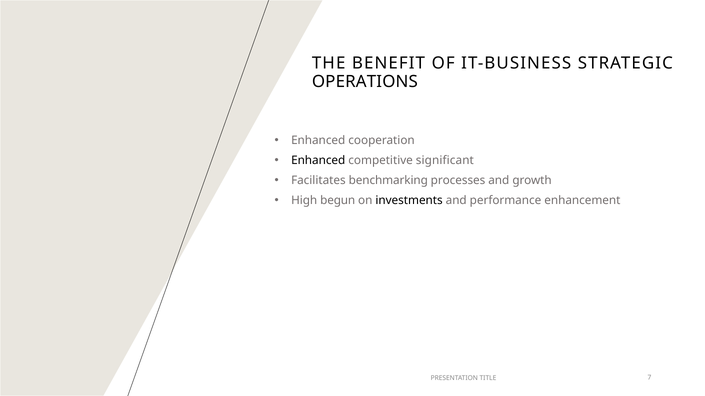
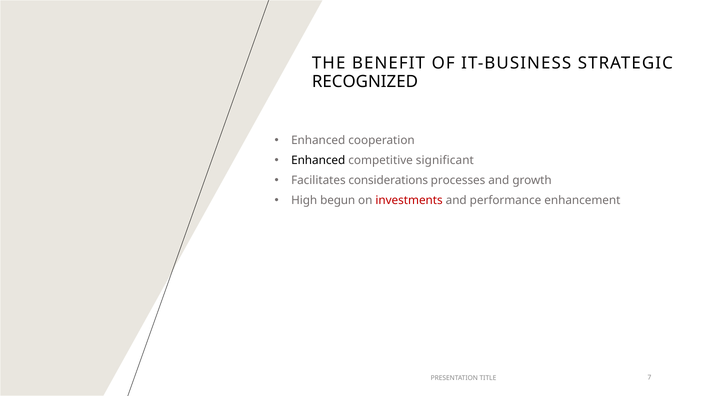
OPERATIONS: OPERATIONS -> RECOGNIZED (365, 82)
benchmarking: benchmarking -> considerations (388, 181)
investments colour: black -> red (409, 201)
